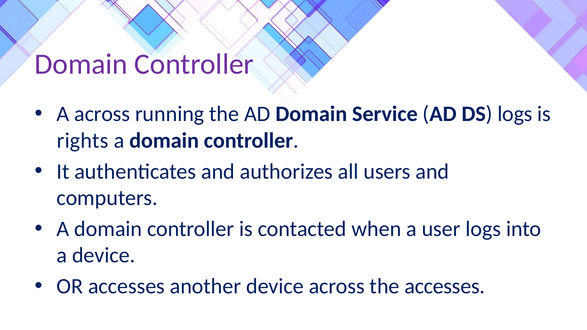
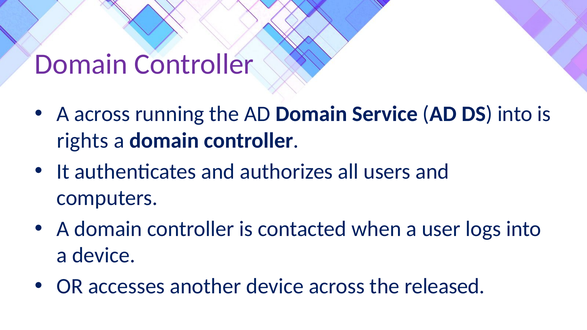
DS logs: logs -> into (515, 114)
the accesses: accesses -> released (445, 286)
